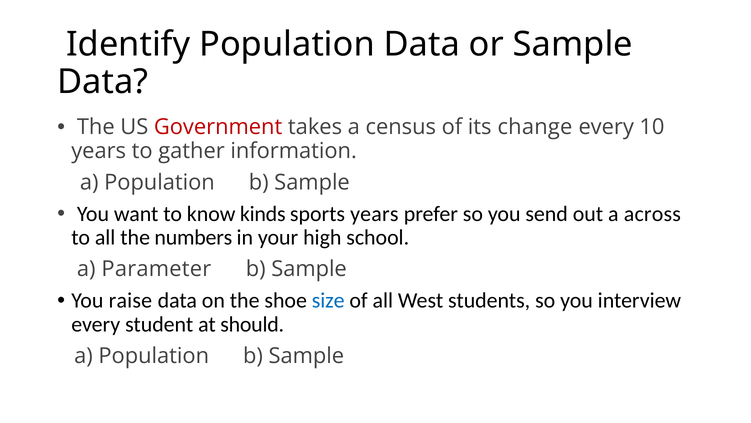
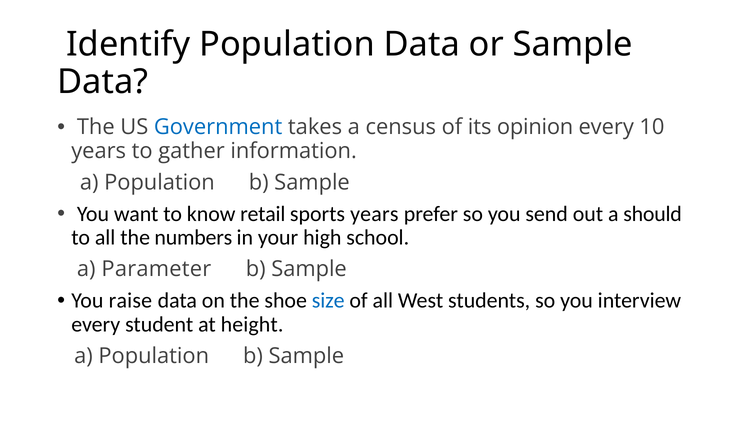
Government colour: red -> blue (218, 127)
change: change -> opinion (535, 127)
kinds: kinds -> retail (263, 214)
across: across -> should (653, 214)
should: should -> height (252, 324)
